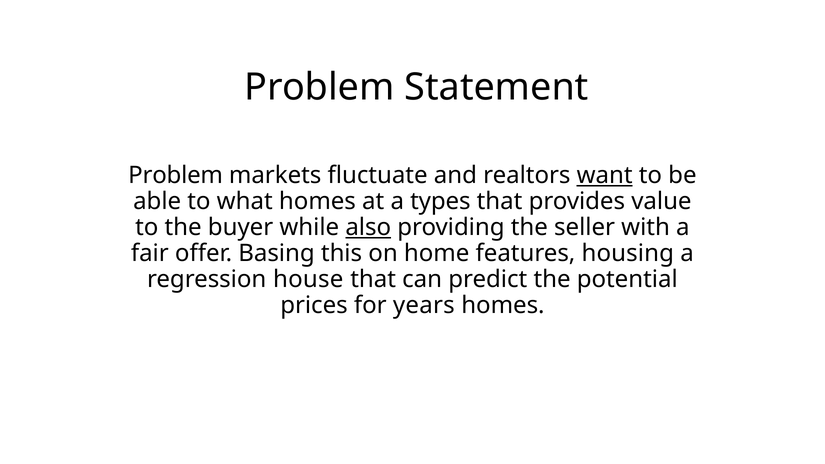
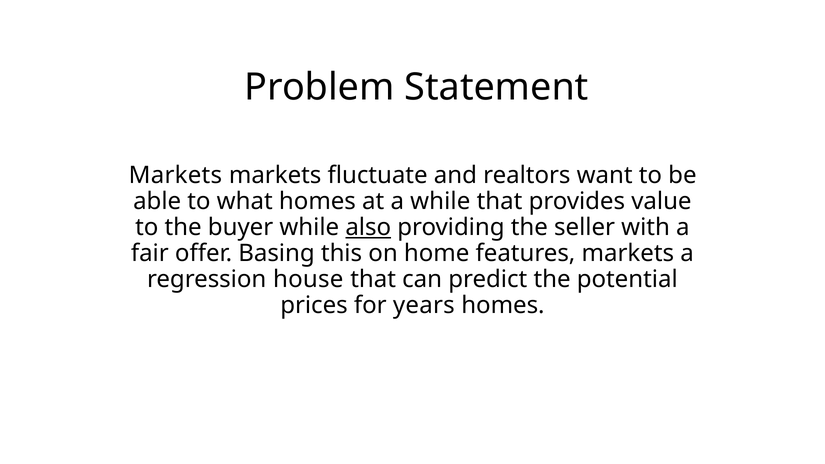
Problem: Problem -> Markets (175, 175)
want underline: present -> none (605, 175)
a types: types -> while (440, 201)
features housing: housing -> markets (628, 253)
